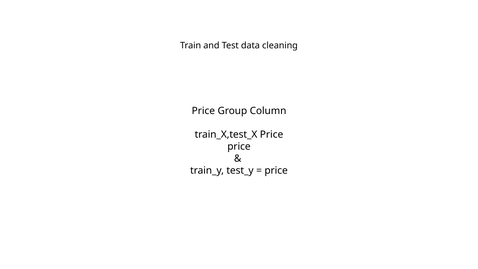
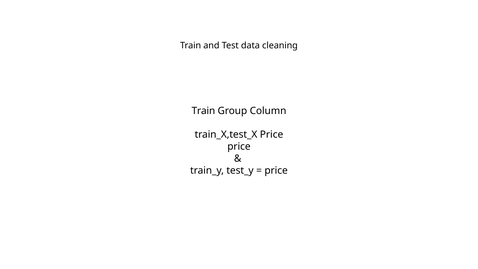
Price: Price -> Train (203, 111)
